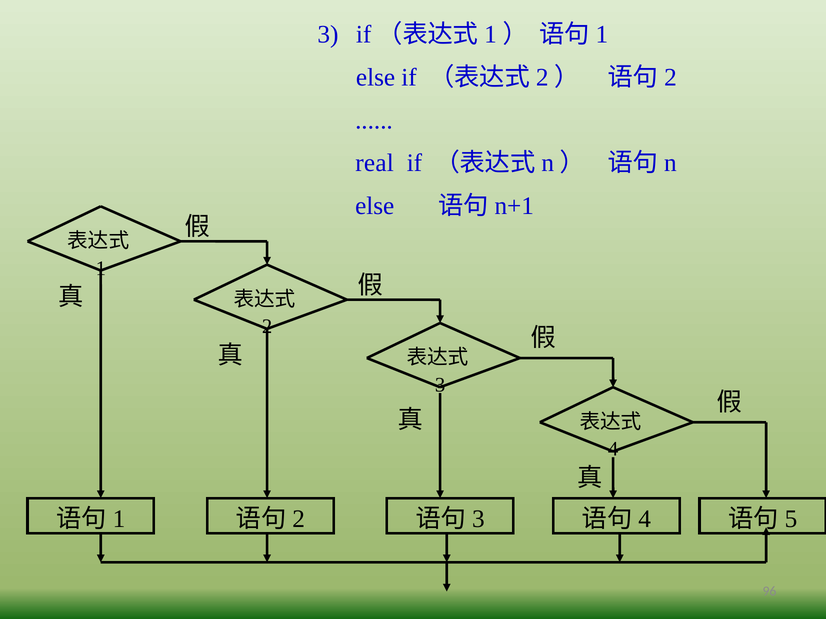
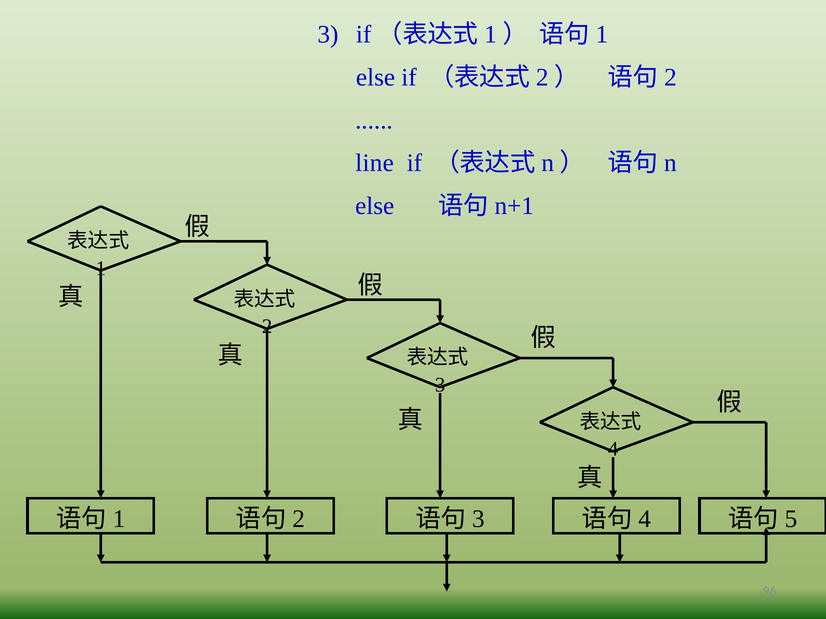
real: real -> line (375, 163)
